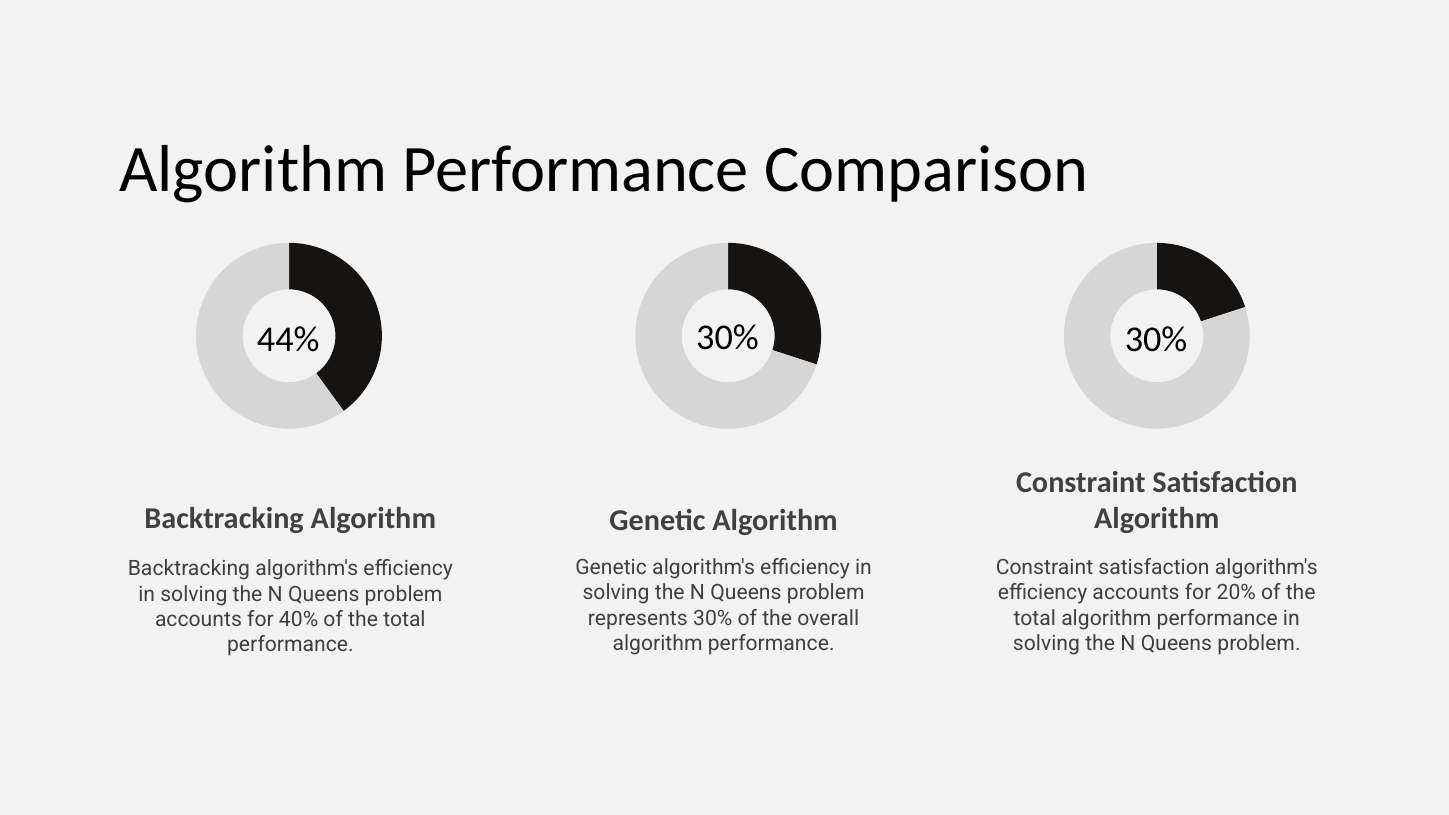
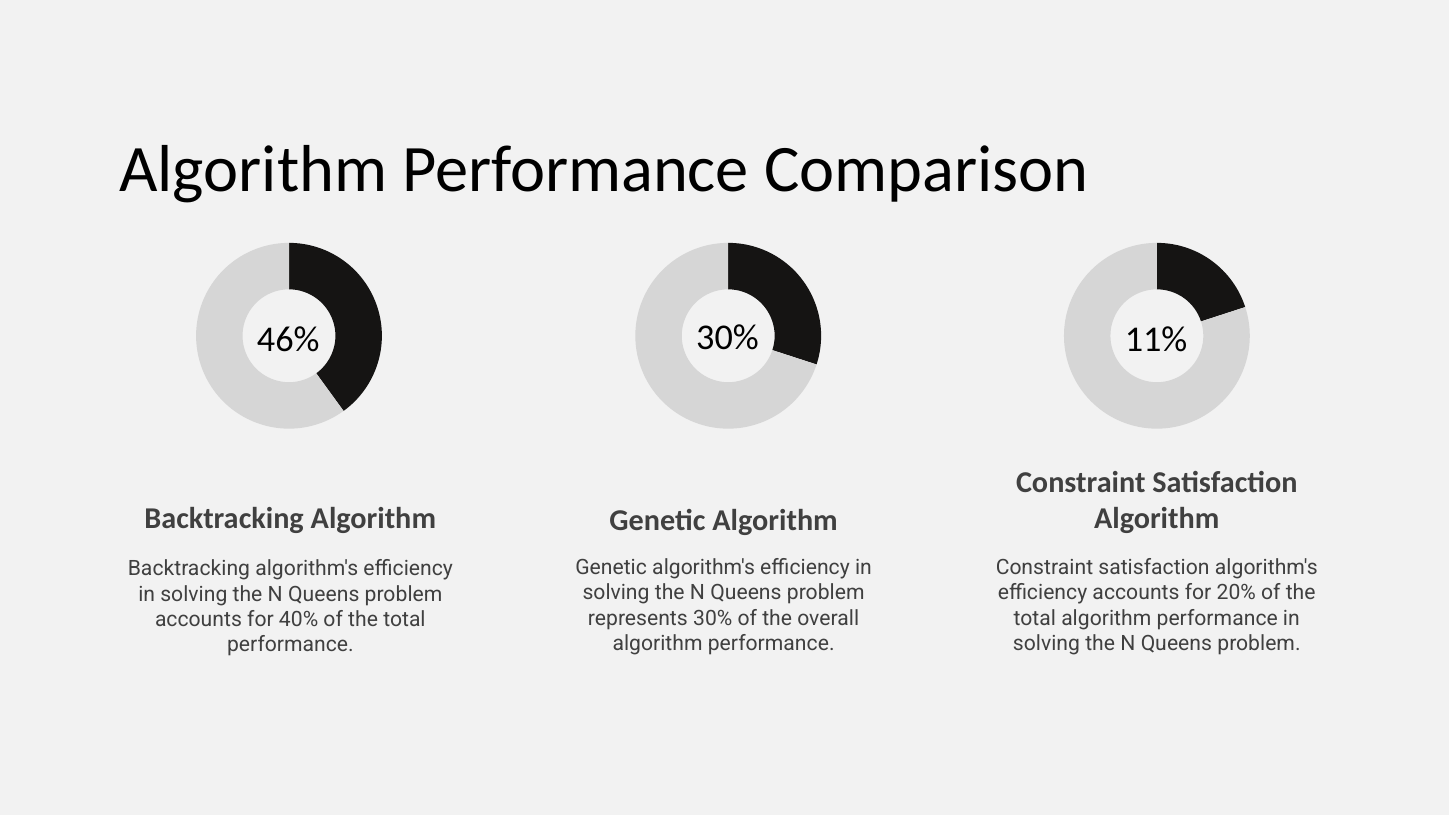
44%: 44% -> 46% (288, 339)
30% 30%: 30% -> 11% (1156, 339)
